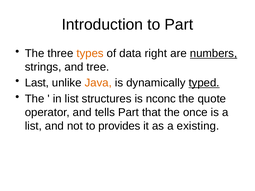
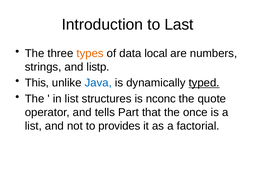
to Part: Part -> Last (179, 25)
right: right -> local (156, 53)
numbers underline: present -> none (214, 53)
tree: tree -> listp (98, 67)
Last: Last -> This (37, 83)
Java colour: orange -> blue (98, 83)
existing: existing -> factorial (198, 126)
